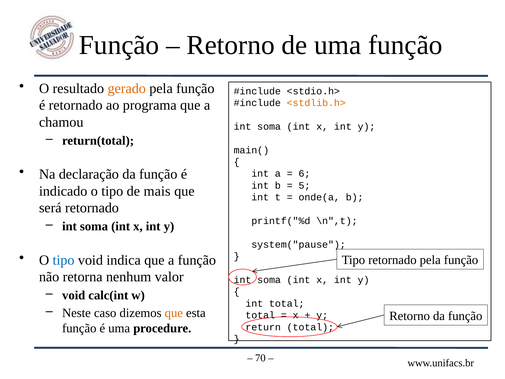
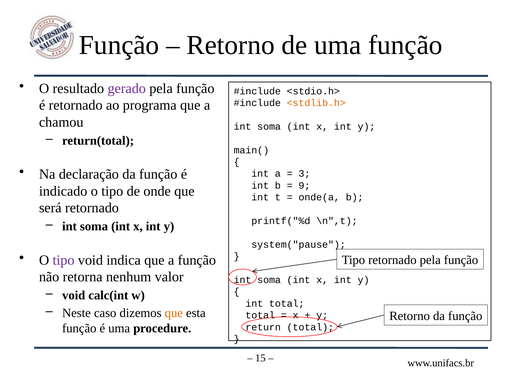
gerado colour: orange -> purple (127, 88)
6: 6 -> 3 (304, 174)
5: 5 -> 9 (304, 185)
mais: mais -> onde (157, 191)
tipo colour: blue -> purple (64, 260)
70: 70 -> 15 (260, 358)
